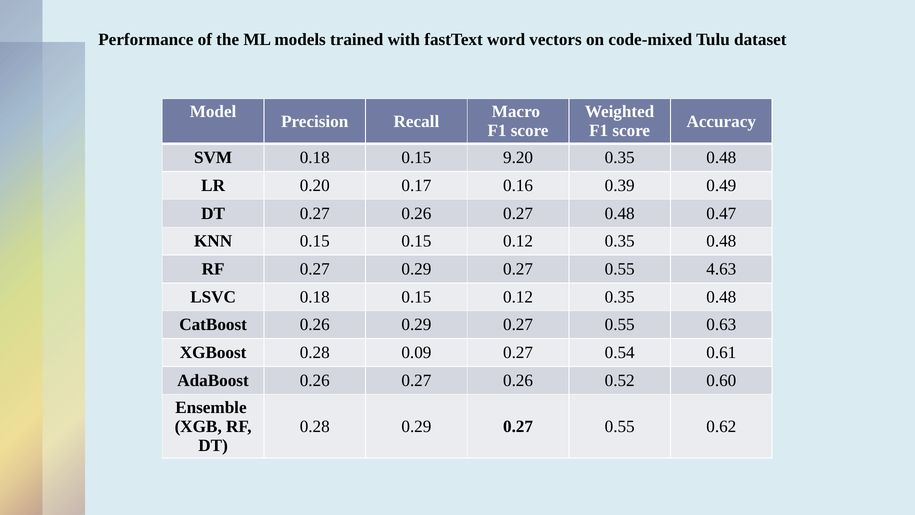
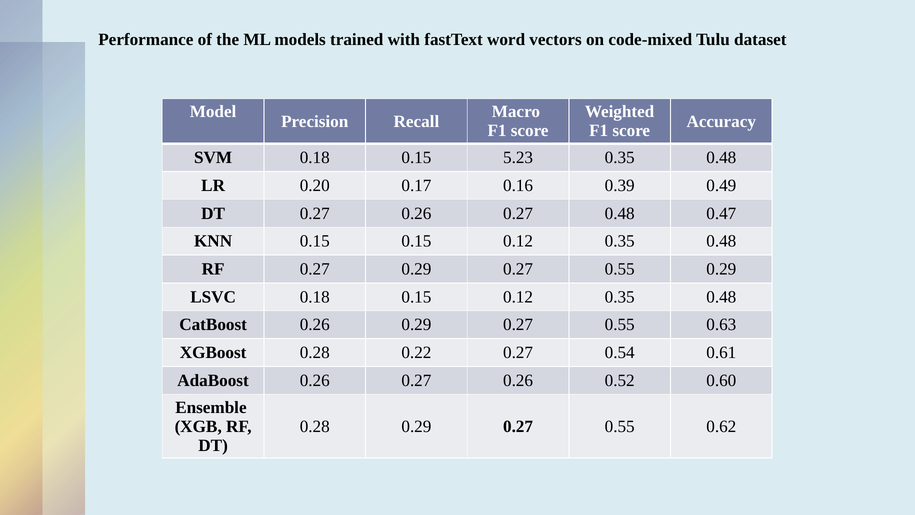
9.20: 9.20 -> 5.23 (518, 158)
0.55 4.63: 4.63 -> 0.29 (721, 269)
0.09: 0.09 -> 0.22 (416, 352)
